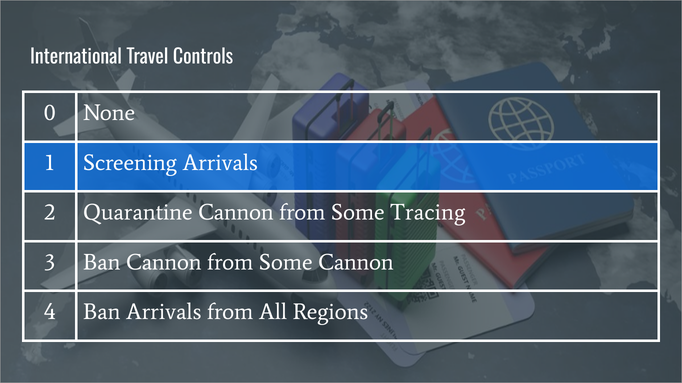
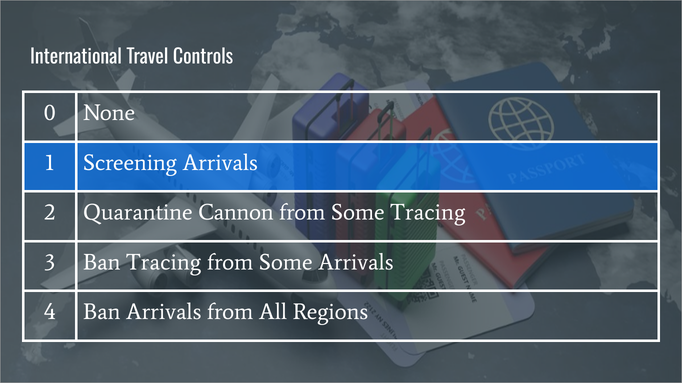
Ban Cannon: Cannon -> Tracing (164, 263)
Some Cannon: Cannon -> Arrivals (356, 263)
